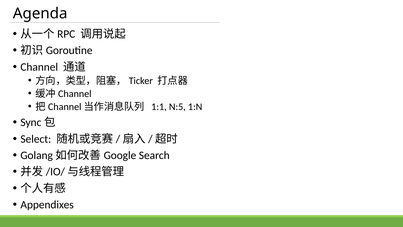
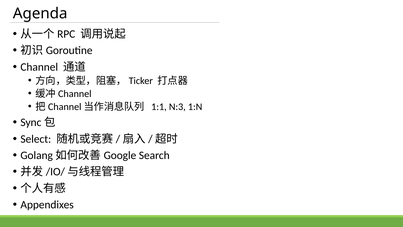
N:5: N:5 -> N:3 (177, 107)
